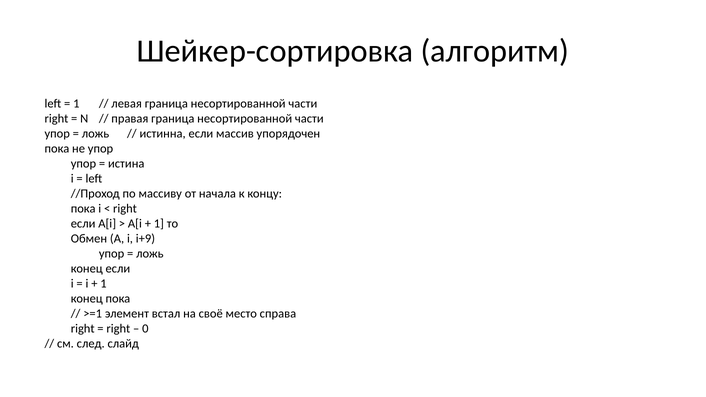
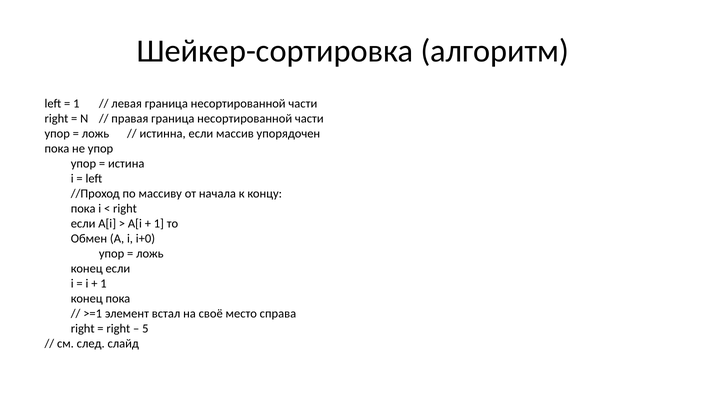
i+9: i+9 -> i+0 (145, 239)
0: 0 -> 5 (145, 329)
